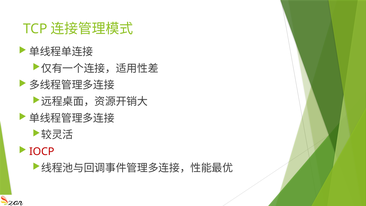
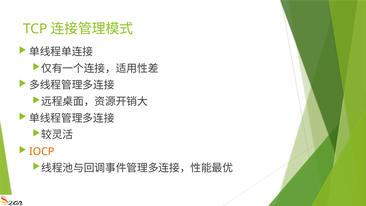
IOCP colour: red -> orange (42, 151)
